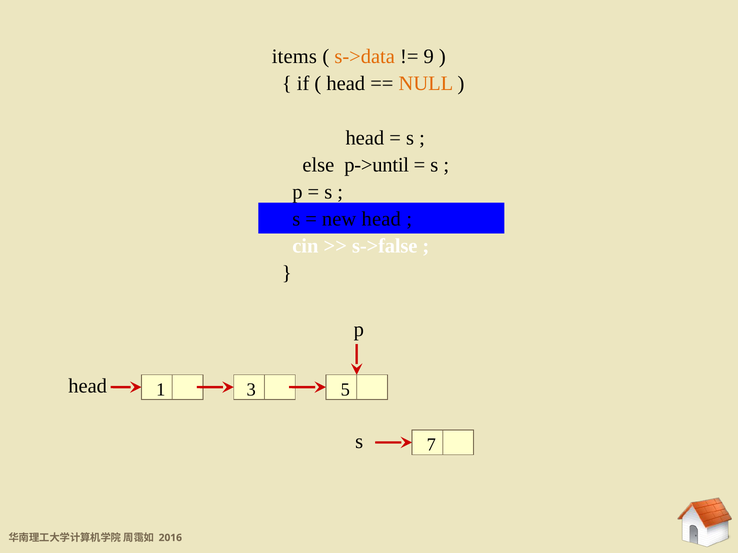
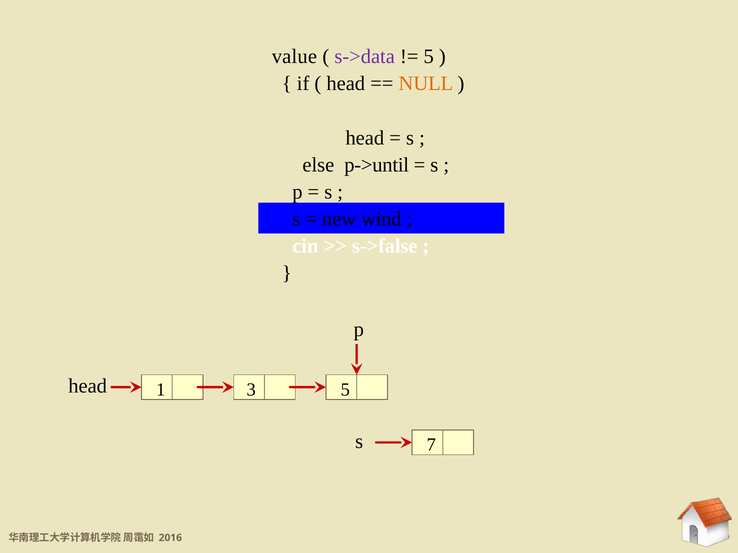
items: items -> value (294, 57)
s->data colour: orange -> purple (365, 57)
9: 9 -> 5 (429, 57)
new head: head -> wind (381, 219)
